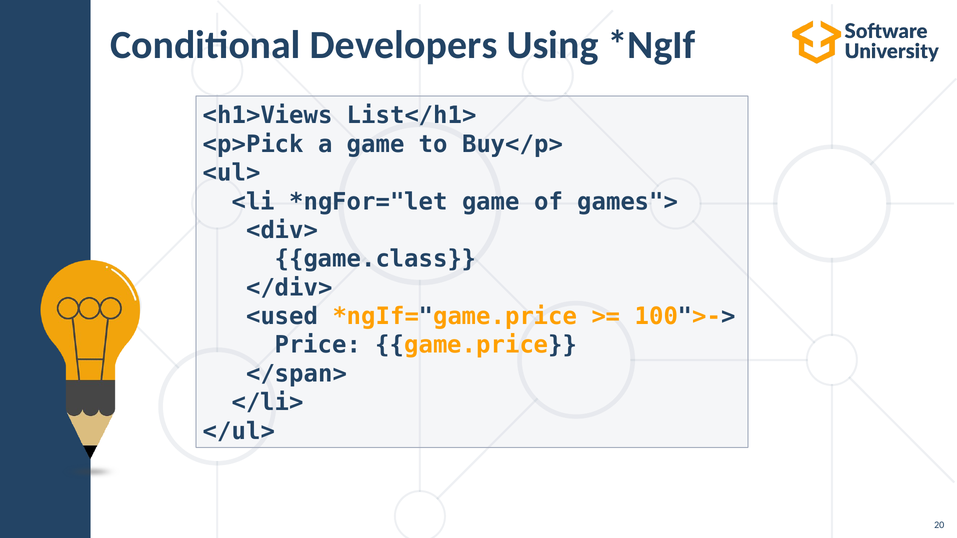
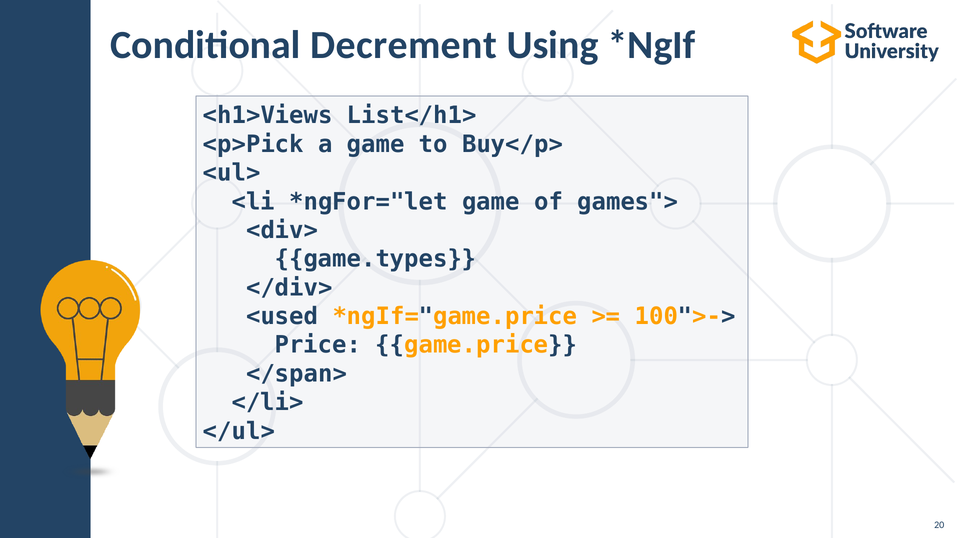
Developers: Developers -> Decrement (403, 45)
game.class: game.class -> game.types (376, 259)
